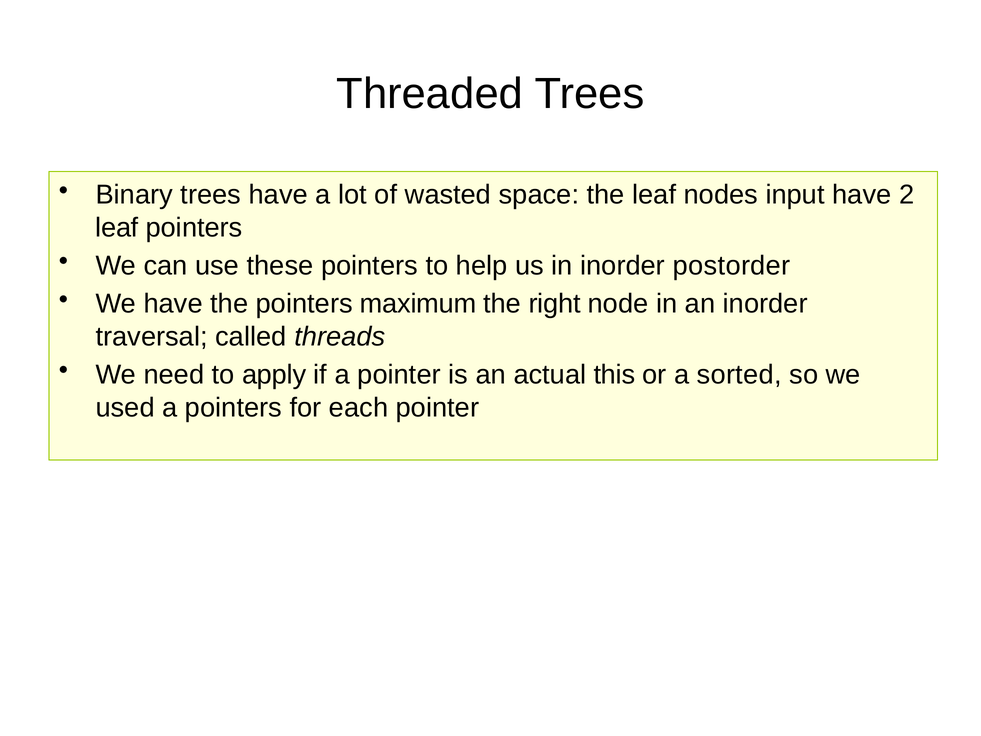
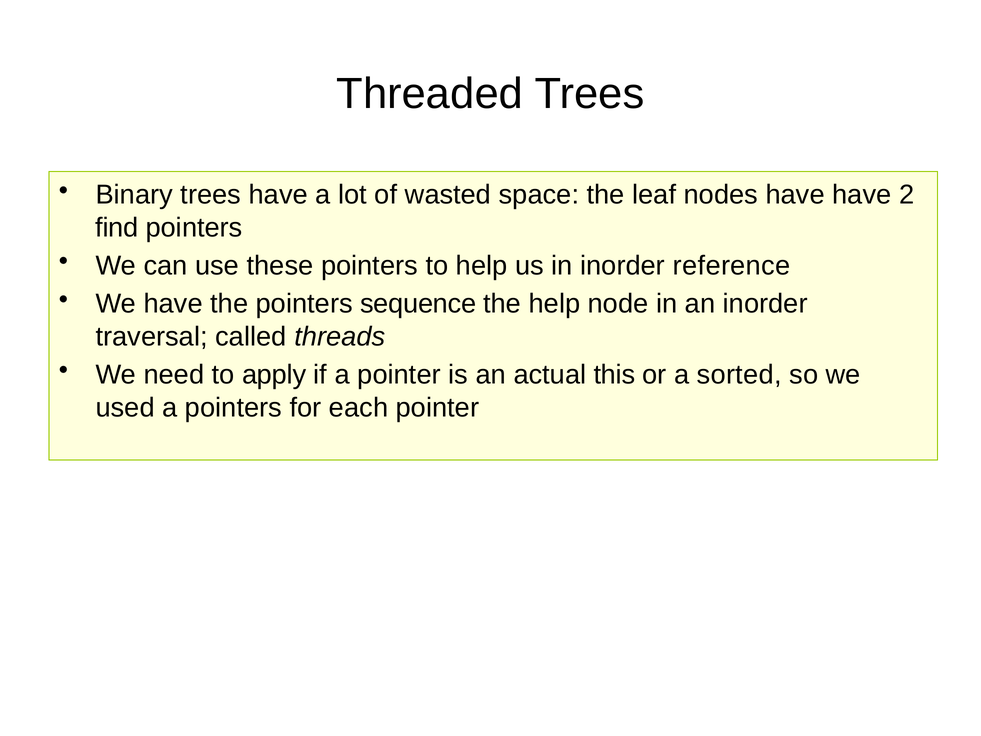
nodes input: input -> have (795, 195)
leaf: leaf -> find (117, 228)
postorder: postorder -> reference (732, 266)
maximum: maximum -> sequence (418, 304)
the right: right -> help (554, 304)
